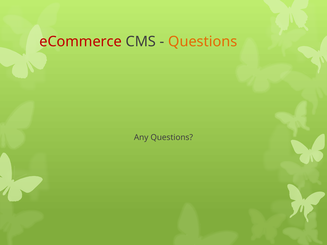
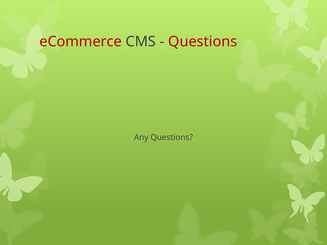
Questions colour: orange -> red (203, 42)
